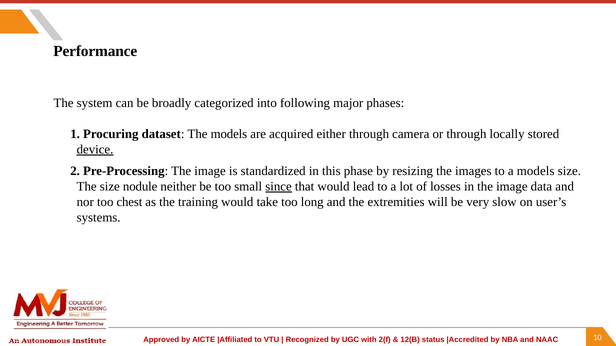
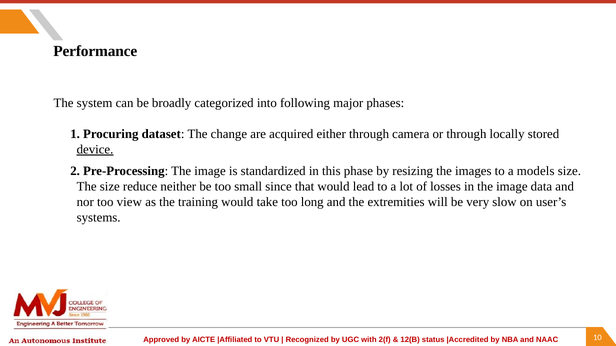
The models: models -> change (229, 134)
nodule: nodule -> reduce (140, 187)
since underline: present -> none (279, 187)
chest: chest -> view (129, 202)
